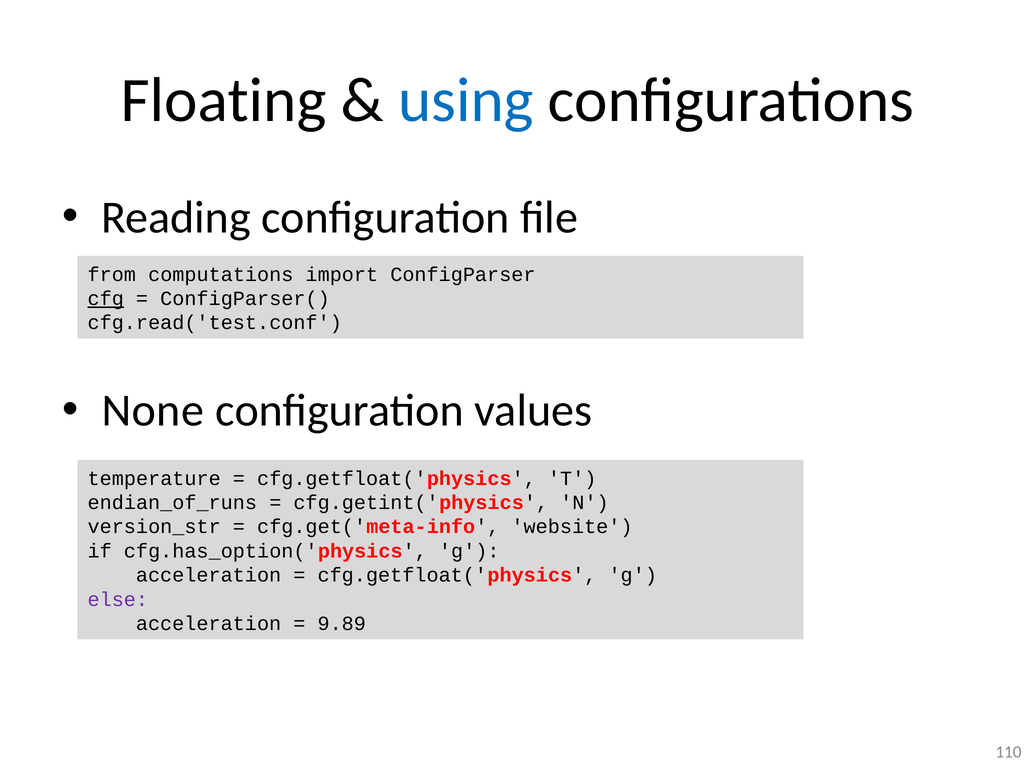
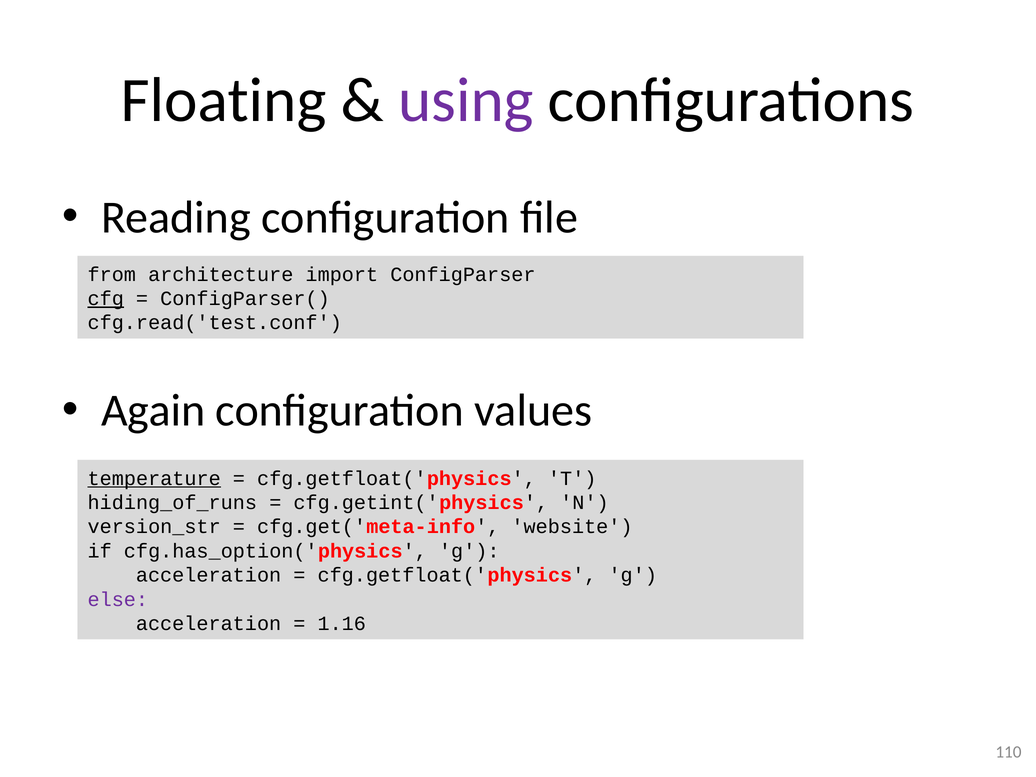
using colour: blue -> purple (466, 100)
computations: computations -> architecture (221, 274)
None: None -> Again (153, 411)
temperature underline: none -> present (154, 478)
endian_of_runs: endian_of_runs -> hiding_of_runs (172, 503)
9.89: 9.89 -> 1.16 (342, 624)
